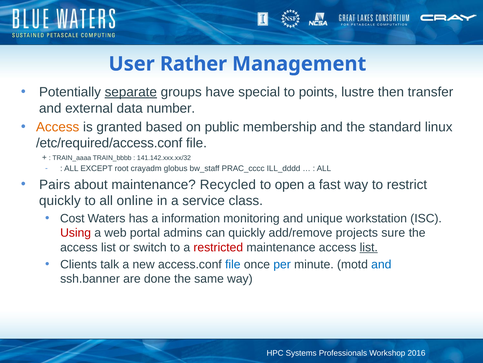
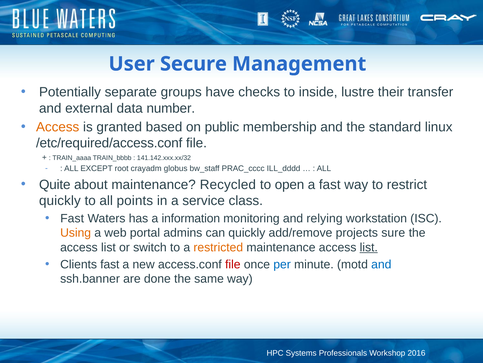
Rather: Rather -> Secure (193, 64)
separate underline: present -> none (131, 92)
special: special -> checks (259, 92)
points: points -> inside (318, 92)
then: then -> their (391, 92)
Pairs: Pairs -> Quite (55, 184)
online: online -> points (135, 200)
Cost: Cost -> Fast (72, 218)
unique: unique -> relying (324, 218)
Using colour: red -> orange (76, 232)
restricted colour: red -> orange (218, 247)
Clients talk: talk -> fast (110, 264)
file colour: blue -> red (233, 264)
